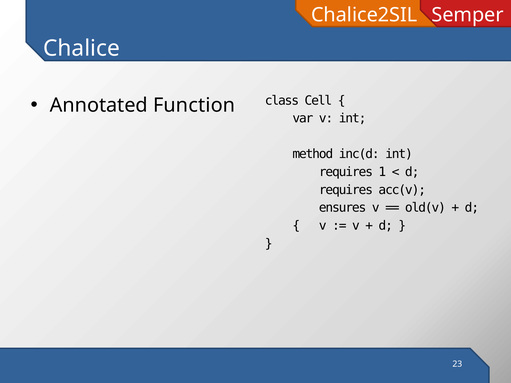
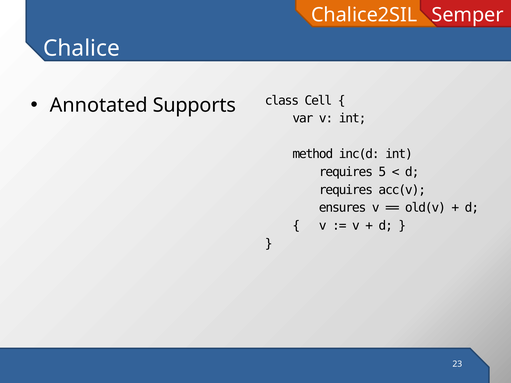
Function: Function -> Supports (194, 105)
1: 1 -> 5 (382, 172)
